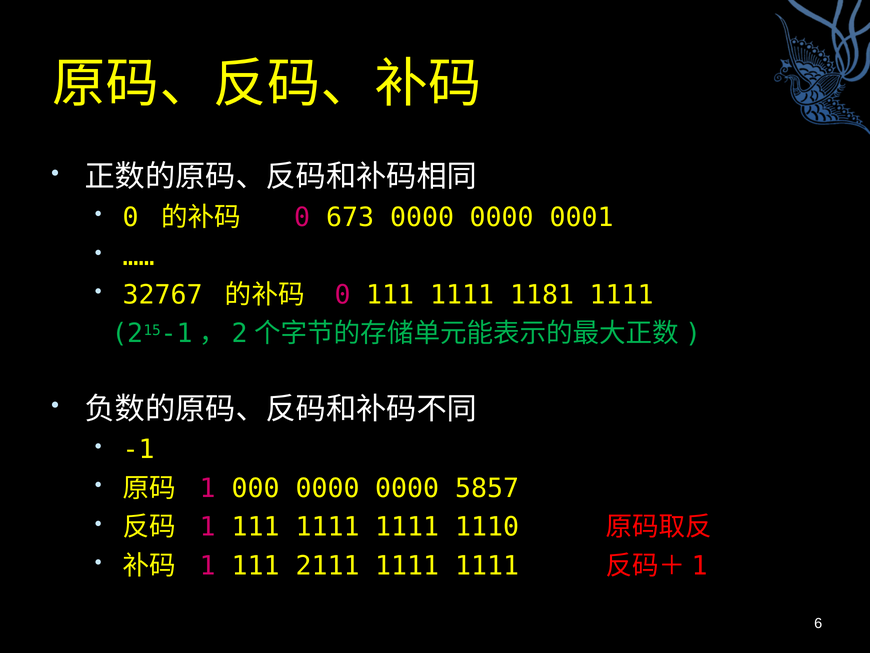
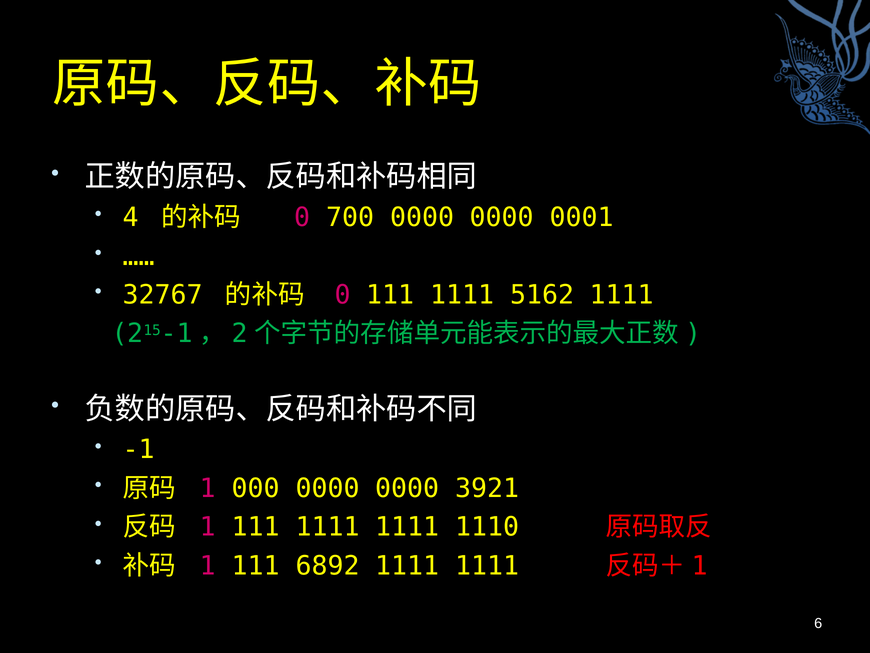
0: 0 -> 4 (131, 217)
673: 673 -> 700 (350, 217)
1181: 1181 -> 5162 (542, 295)
5857: 5857 -> 3921 (487, 488)
2111: 2111 -> 6892 (328, 565)
